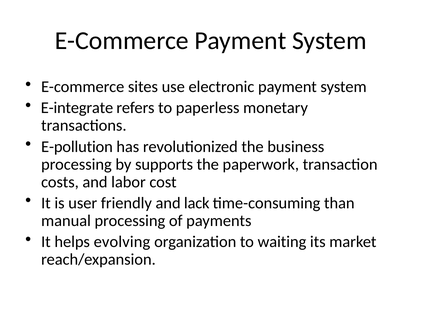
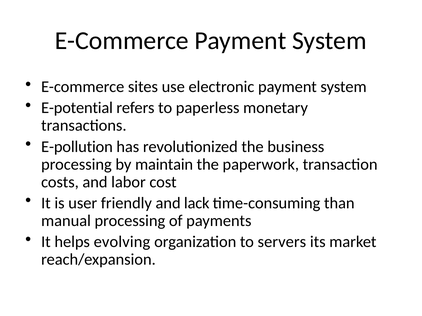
E-integrate: E-integrate -> E-potential (77, 108)
supports: supports -> maintain (164, 165)
waiting: waiting -> servers (282, 242)
